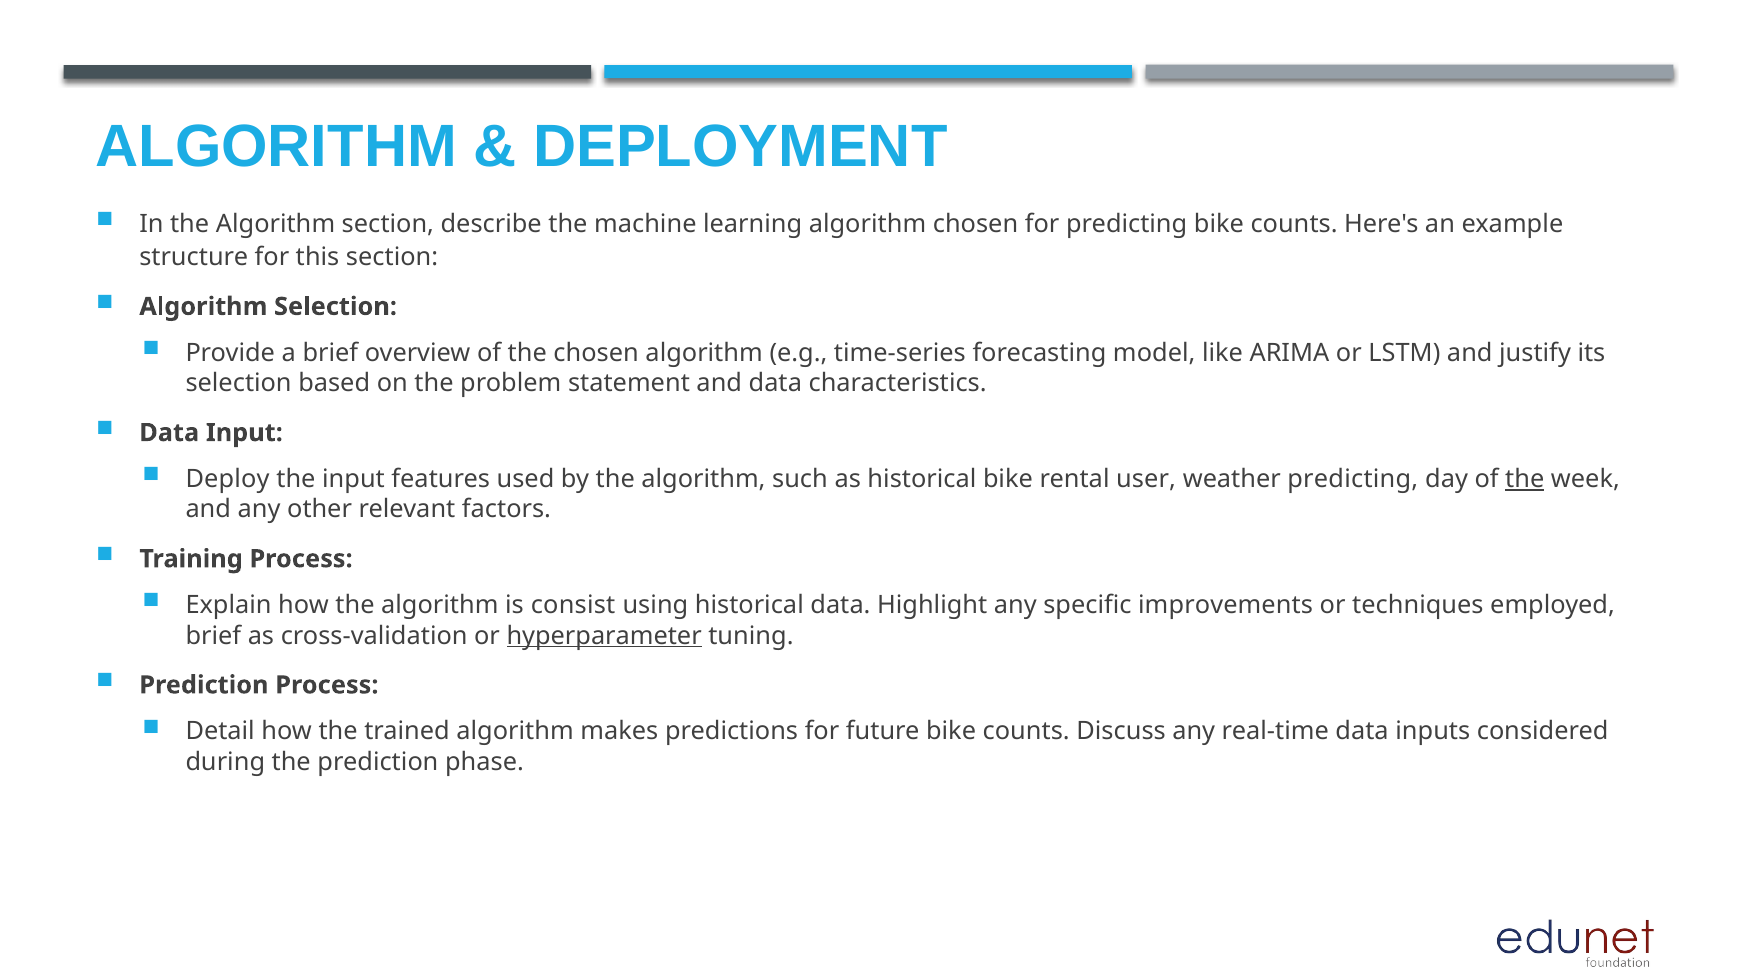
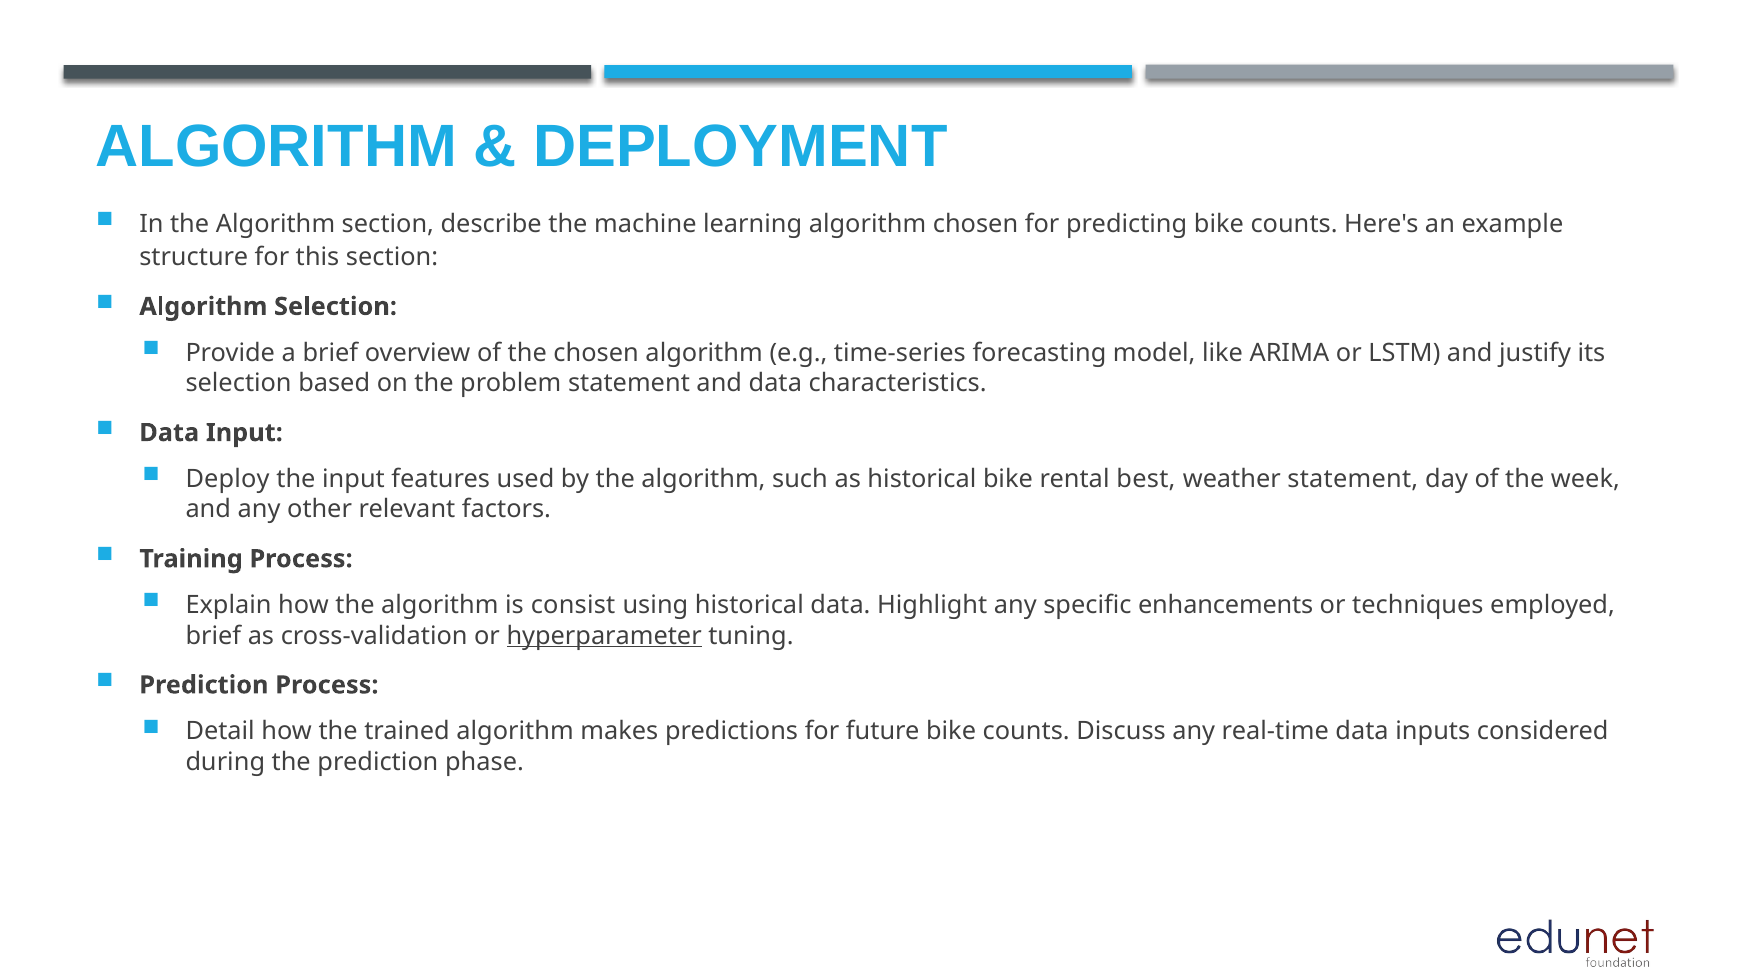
user: user -> best (1146, 479)
weather predicting: predicting -> statement (1353, 479)
the underline: present -> none (1525, 479)
improvements: improvements -> enhancements (1226, 605)
